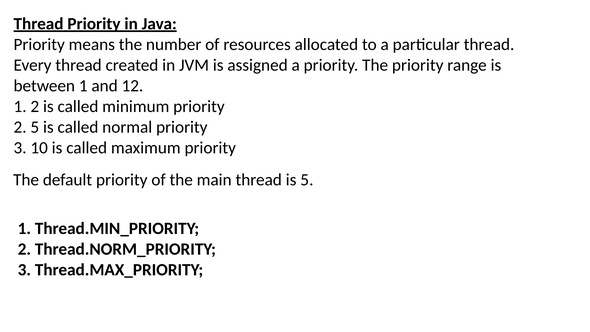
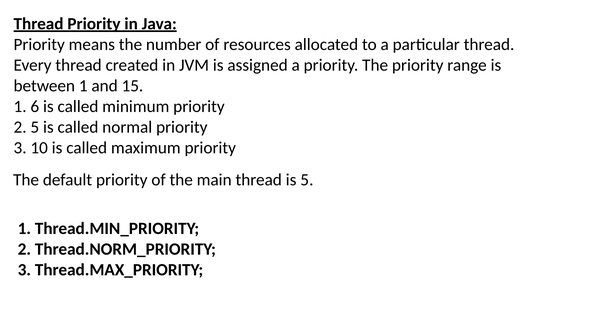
12: 12 -> 15 (132, 86)
1 2: 2 -> 6 (35, 106)
